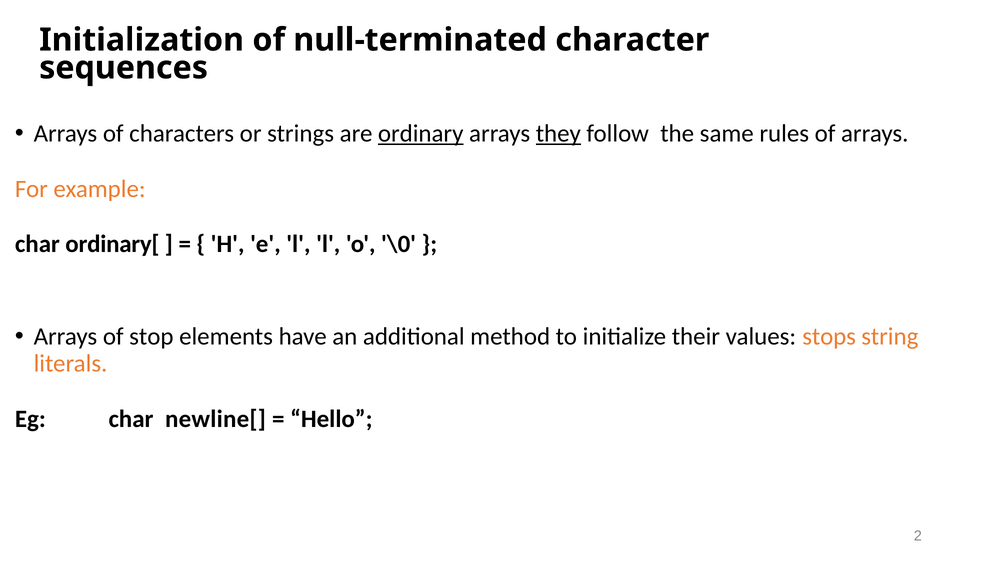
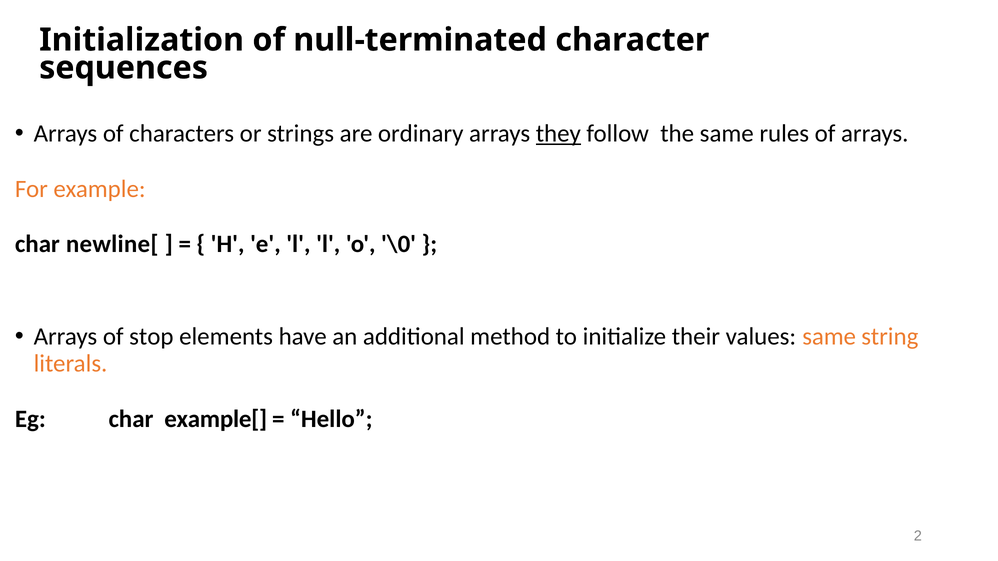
ordinary underline: present -> none (421, 134)
ordinary[: ordinary[ -> newline[ (112, 244)
values stops: stops -> same (829, 337)
newline[: newline[ -> example[ (216, 419)
